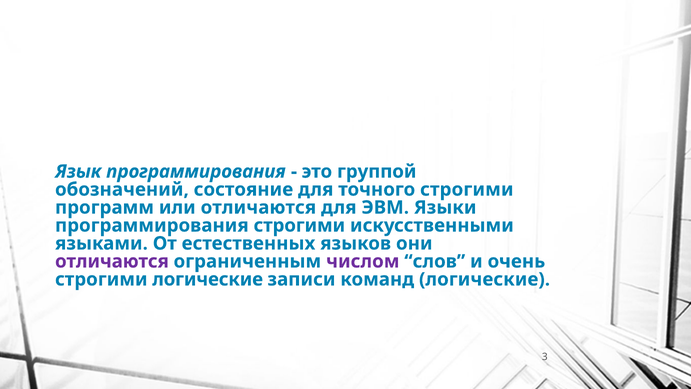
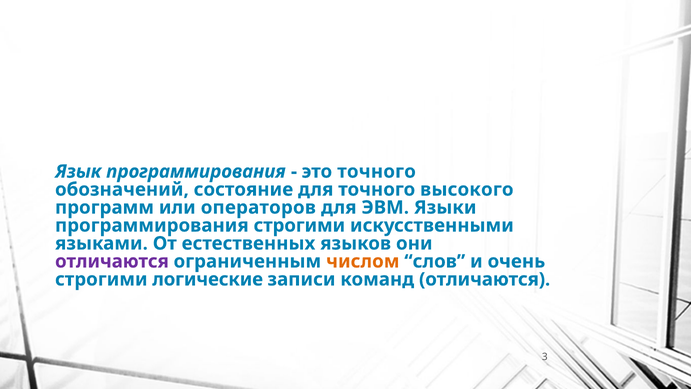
это группой: группой -> точного (377, 171)
точного строгими: строгими -> высокого (467, 189)
или отличаются: отличаются -> операторов (258, 207)
числом colour: purple -> orange (363, 261)
команд логические: логические -> отличаются (485, 279)
